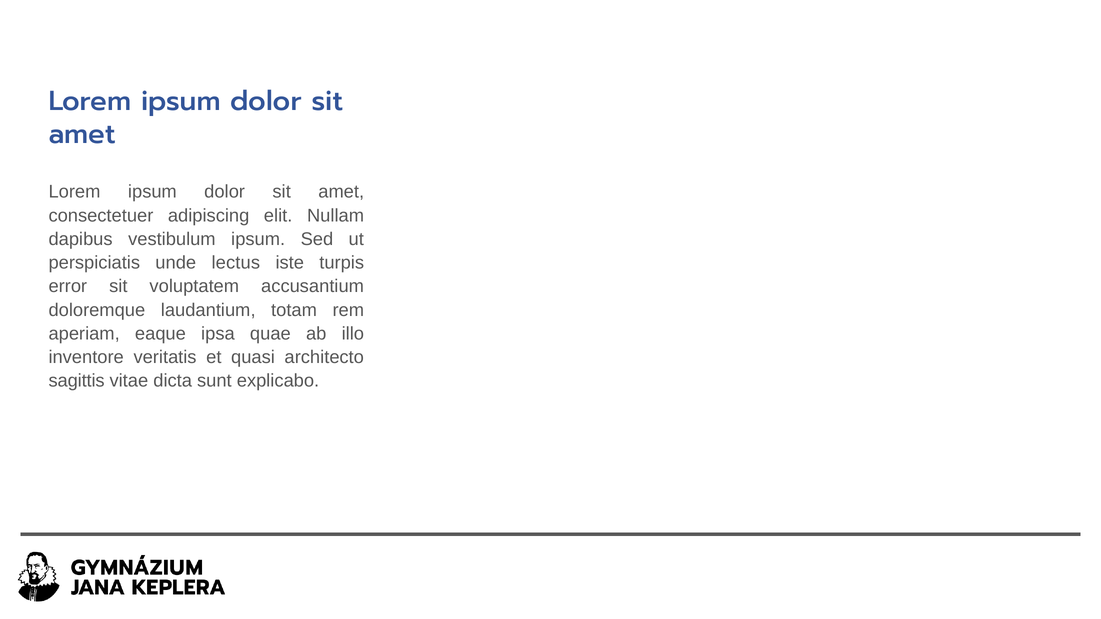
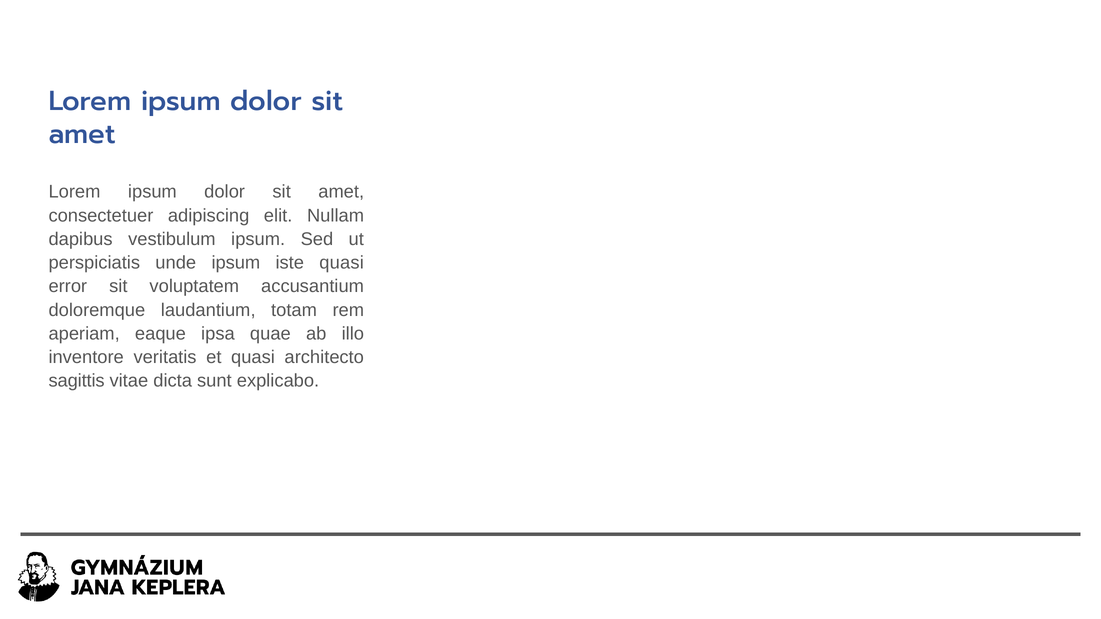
unde lectus: lectus -> ipsum (236, 263)
iste turpis: turpis -> quasi (342, 263)
